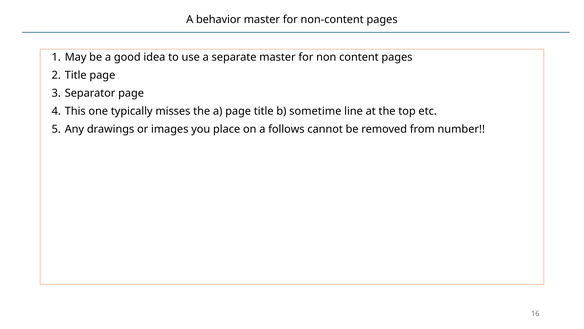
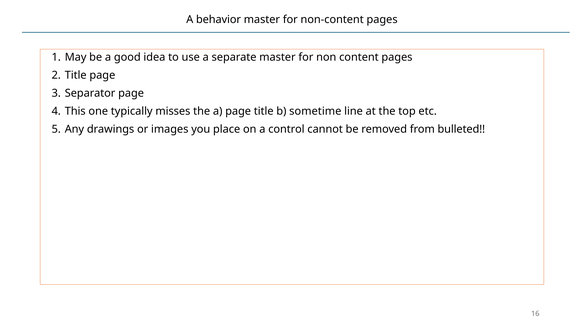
follows: follows -> control (286, 129)
number: number -> bulleted (461, 129)
